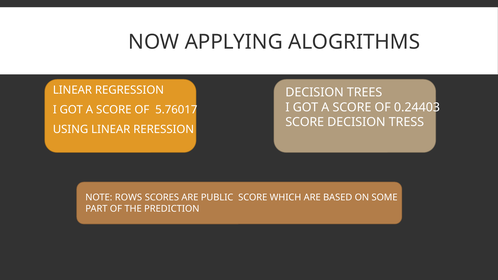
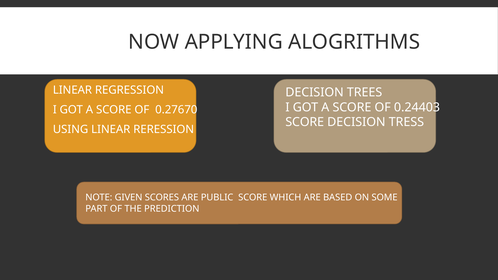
5.76017: 5.76017 -> 0.27670 (176, 110)
ROWS: ROWS -> GIVEN (129, 198)
